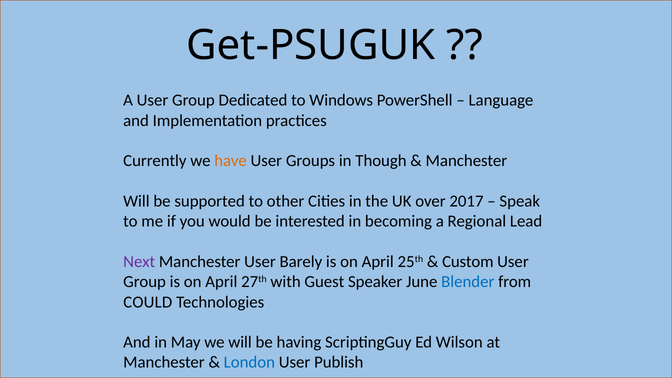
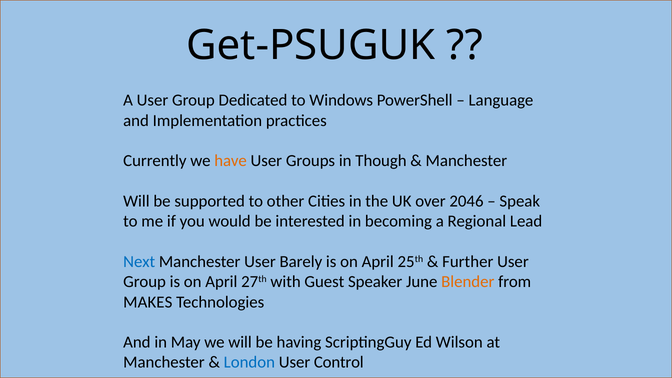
2017: 2017 -> 2046 (466, 201)
Next colour: purple -> blue (139, 262)
Custom: Custom -> Further (468, 262)
Blender colour: blue -> orange (468, 282)
COULD: COULD -> MAKES (148, 302)
Publish: Publish -> Control (339, 362)
